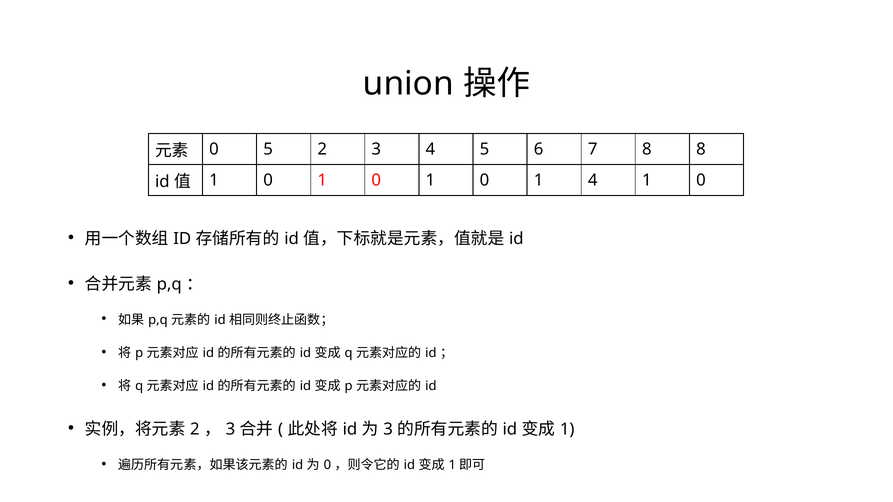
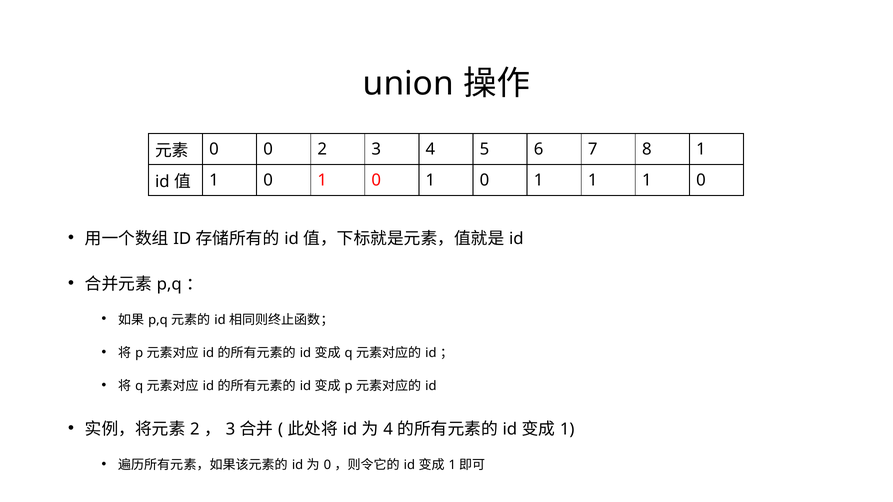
0 5: 5 -> 0 (268, 149)
8 8: 8 -> 1 (701, 149)
0 1 4: 4 -> 1 (593, 180)
3: 3 -> 4 (388, 430)
